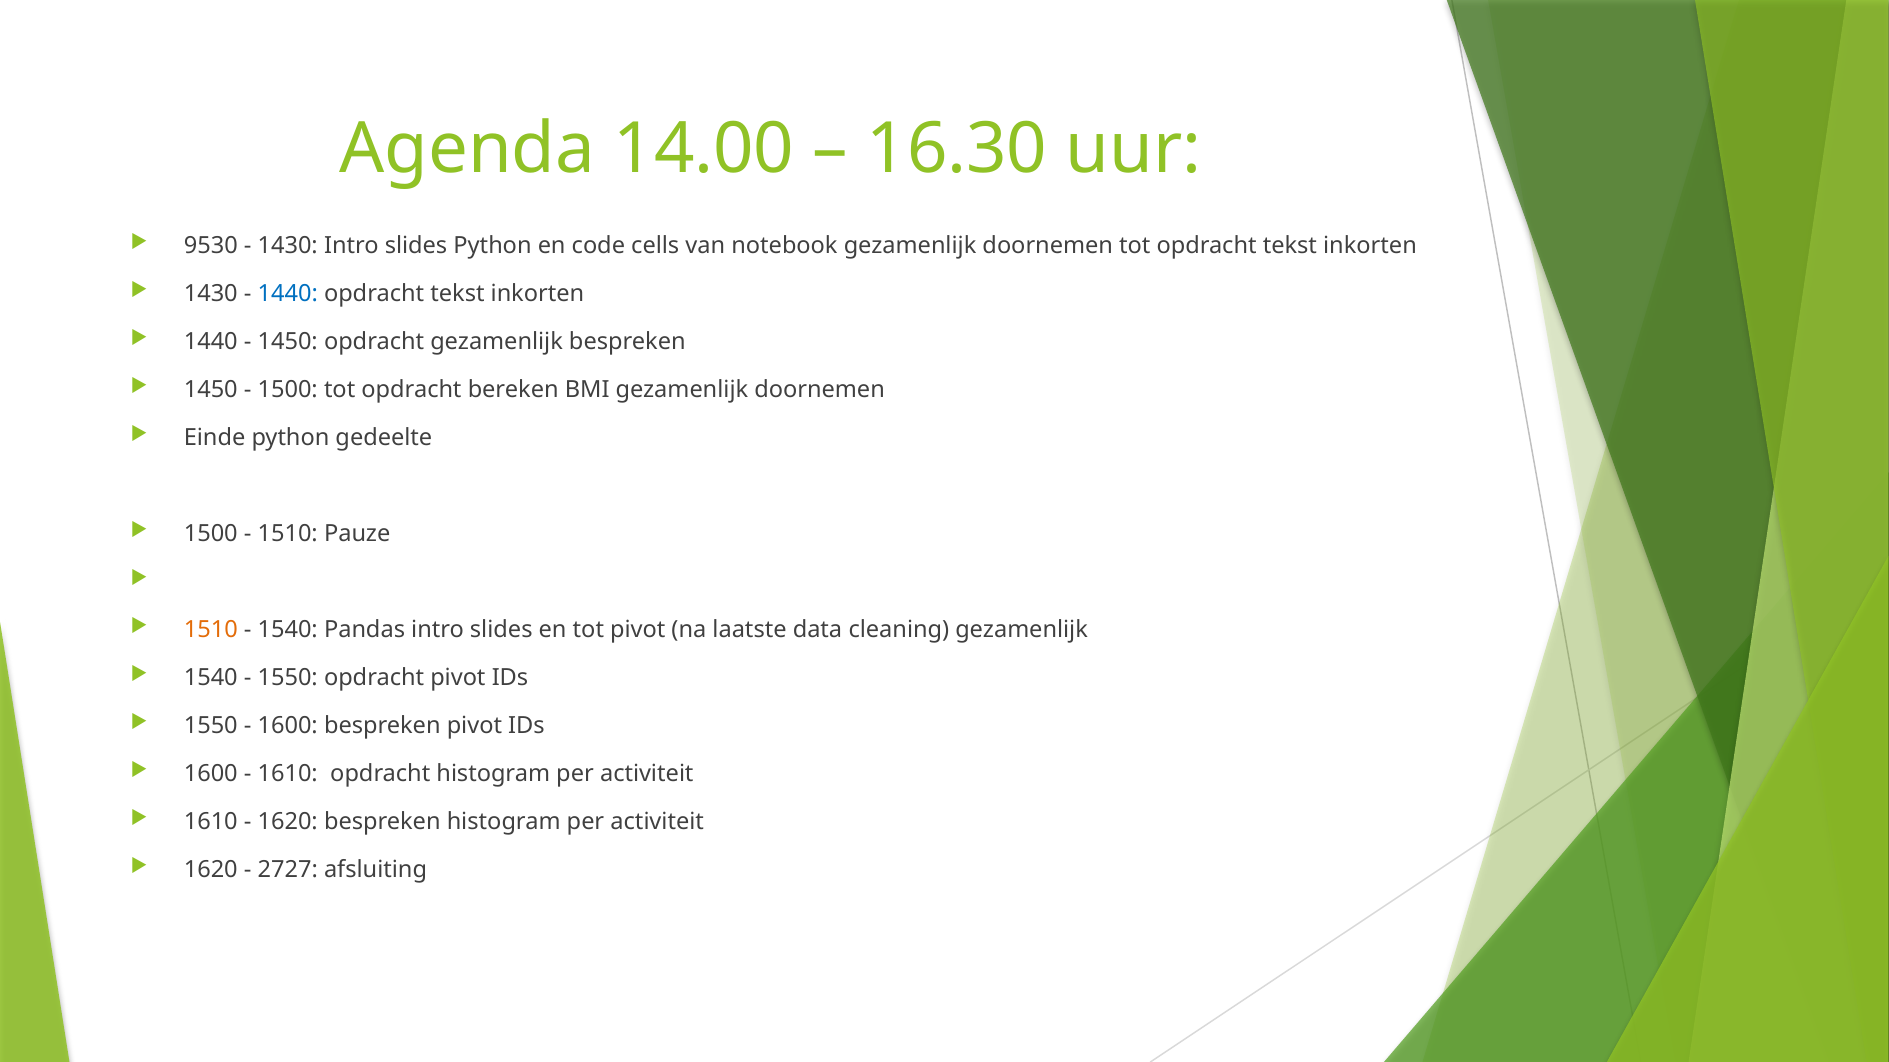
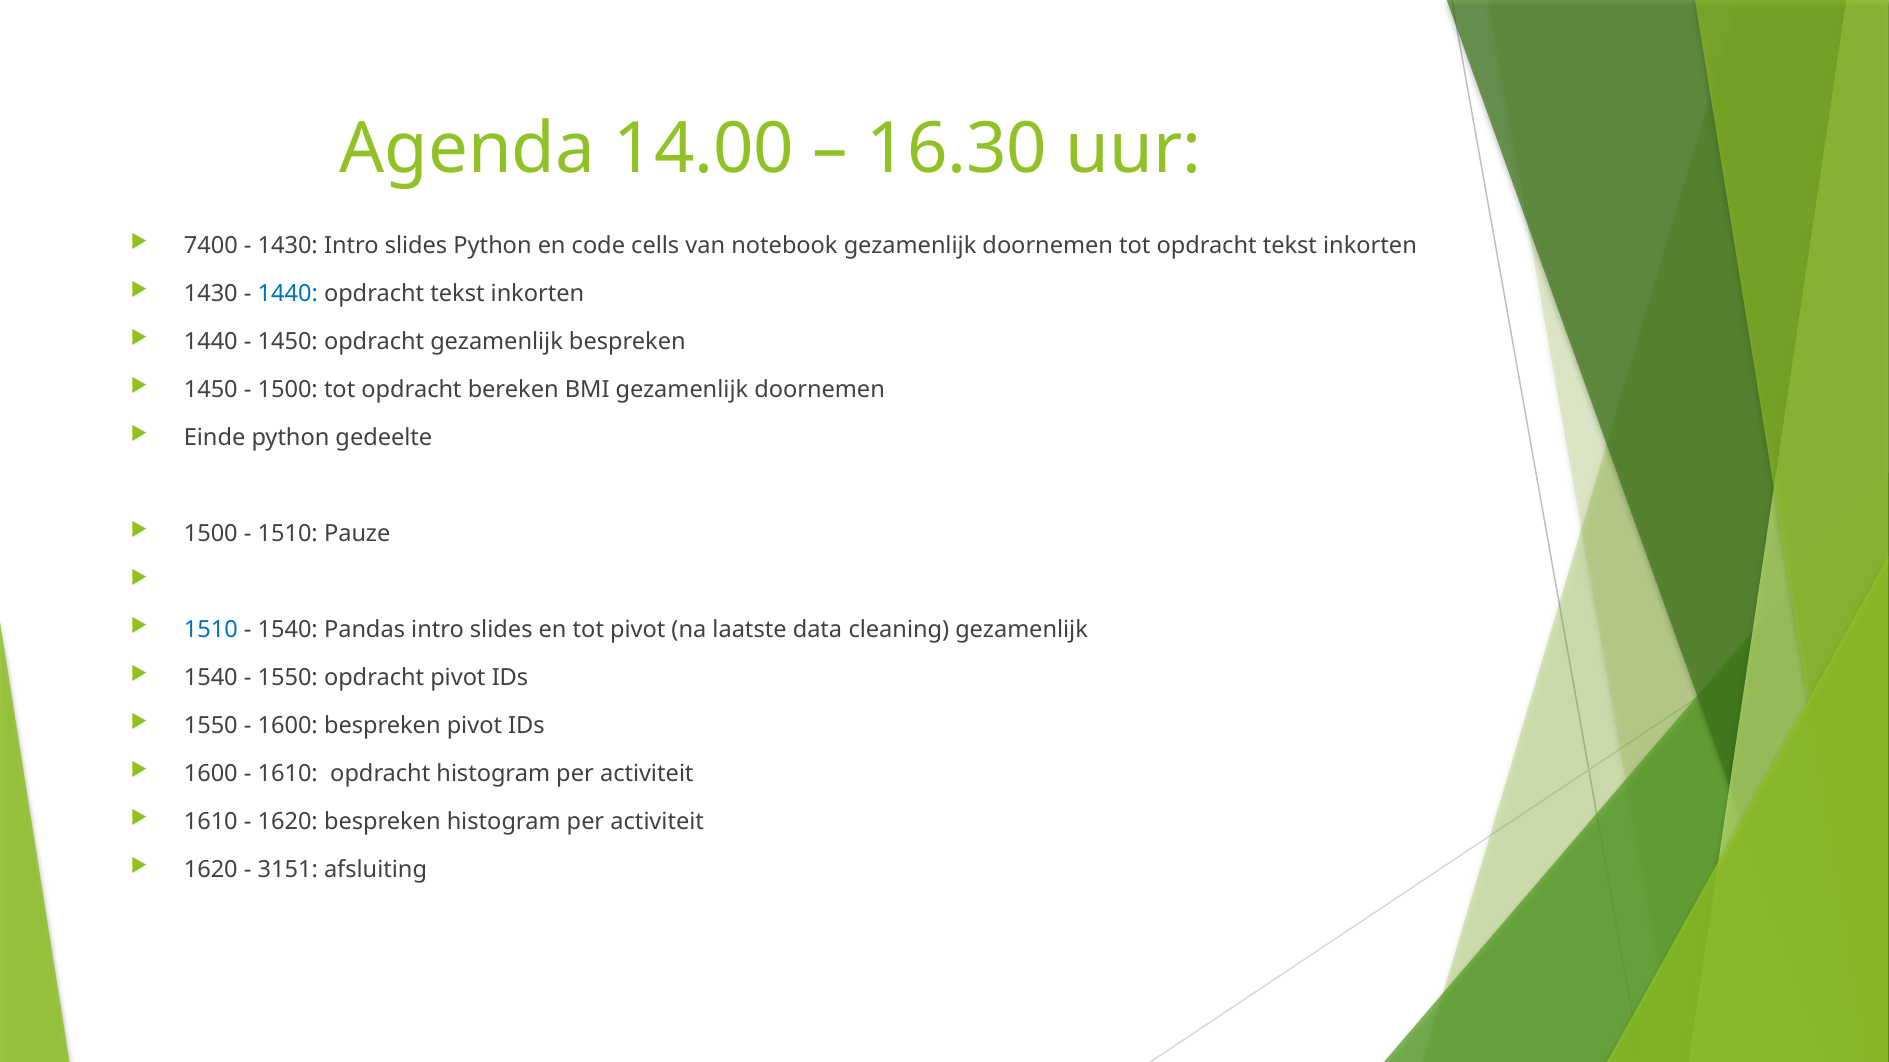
9530: 9530 -> 7400 (211, 246)
1510 colour: orange -> blue (211, 630)
2727: 2727 -> 3151 (288, 870)
